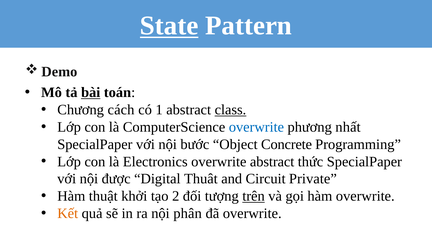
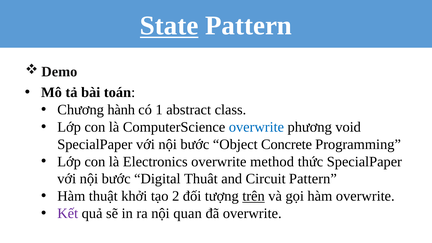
bài underline: present -> none (91, 92)
cách: cách -> hành (121, 110)
class underline: present -> none (230, 110)
nhất: nhất -> void (348, 127)
overwrite abstract: abstract -> method (272, 162)
được: được -> bước (116, 179)
Circuit Private: Private -> Pattern (313, 179)
Kết colour: orange -> purple (68, 213)
phân: phân -> quan (188, 213)
